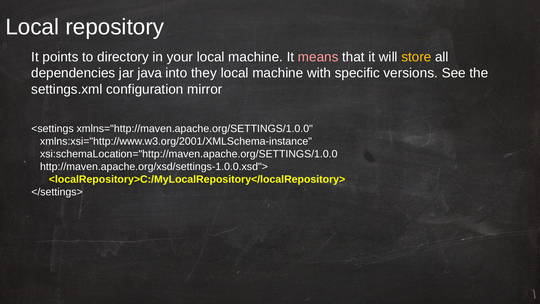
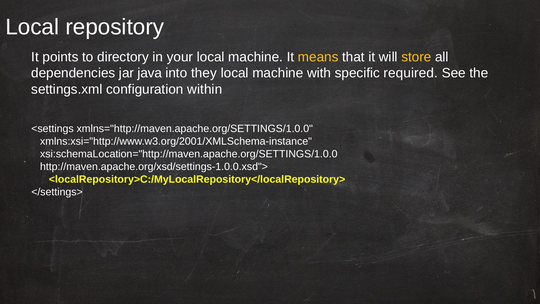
means colour: pink -> yellow (318, 57)
versions: versions -> required (411, 73)
mirror: mirror -> within (205, 89)
